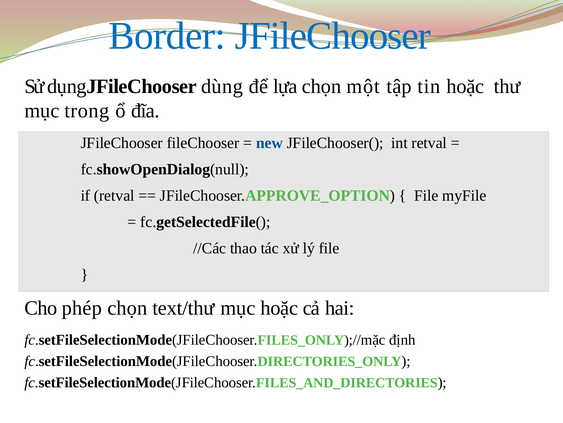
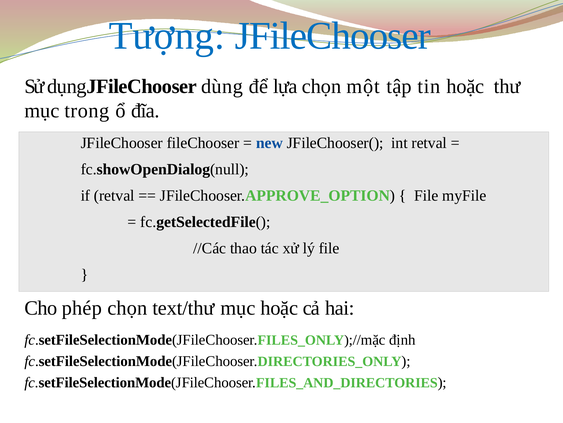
Border: Border -> Tượng (167, 36)
